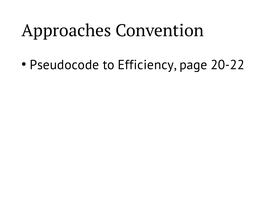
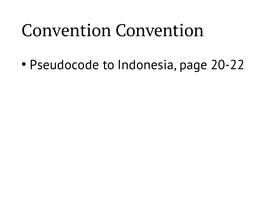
Approaches: Approaches -> Convention (66, 31)
Efficiency: Efficiency -> Indonesia (147, 65)
